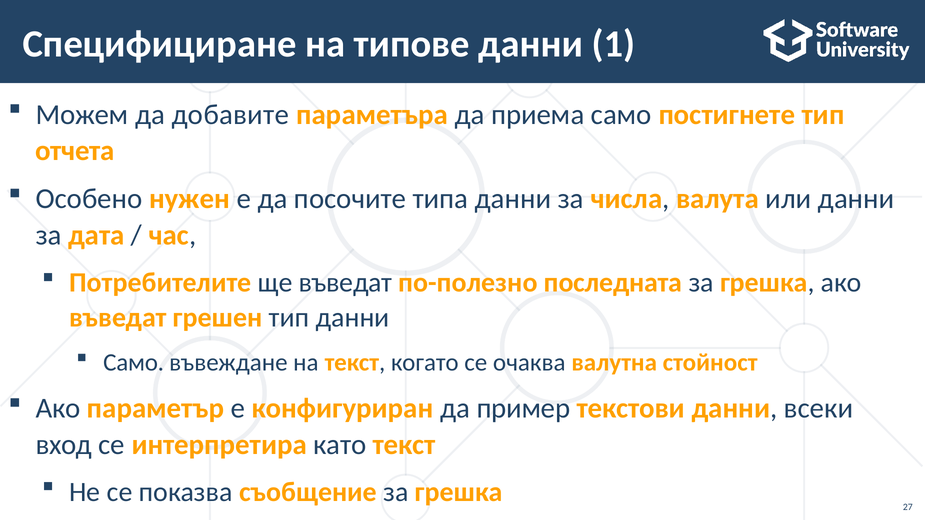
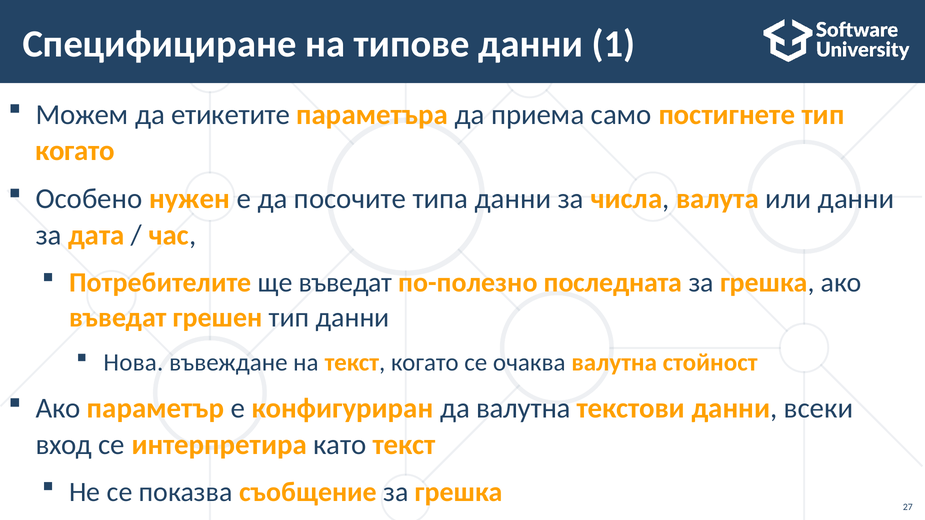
добавите: добавите -> етикетите (231, 115)
отчета: отчета -> когато (75, 151)
Само: Само -> Нова (133, 363)
да пример: пример -> валутна (523, 408)
